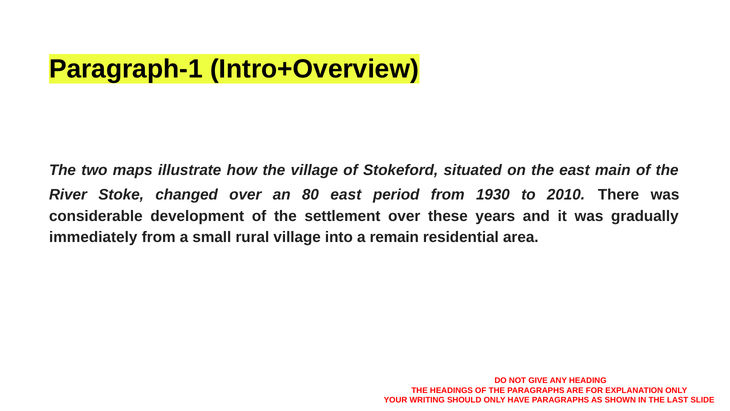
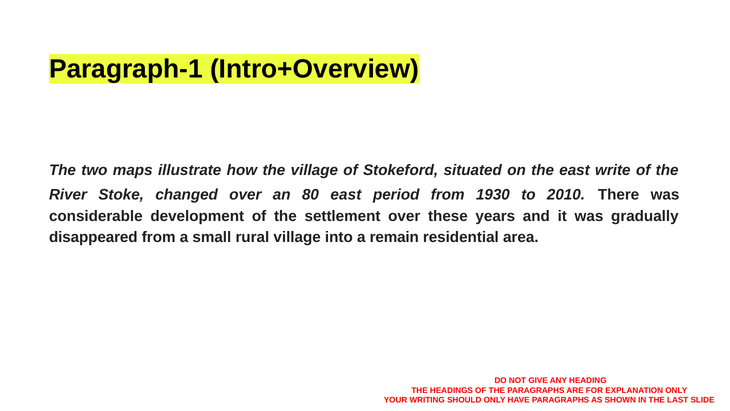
main: main -> write (613, 170)
immediately: immediately -> disappeared (93, 237)
